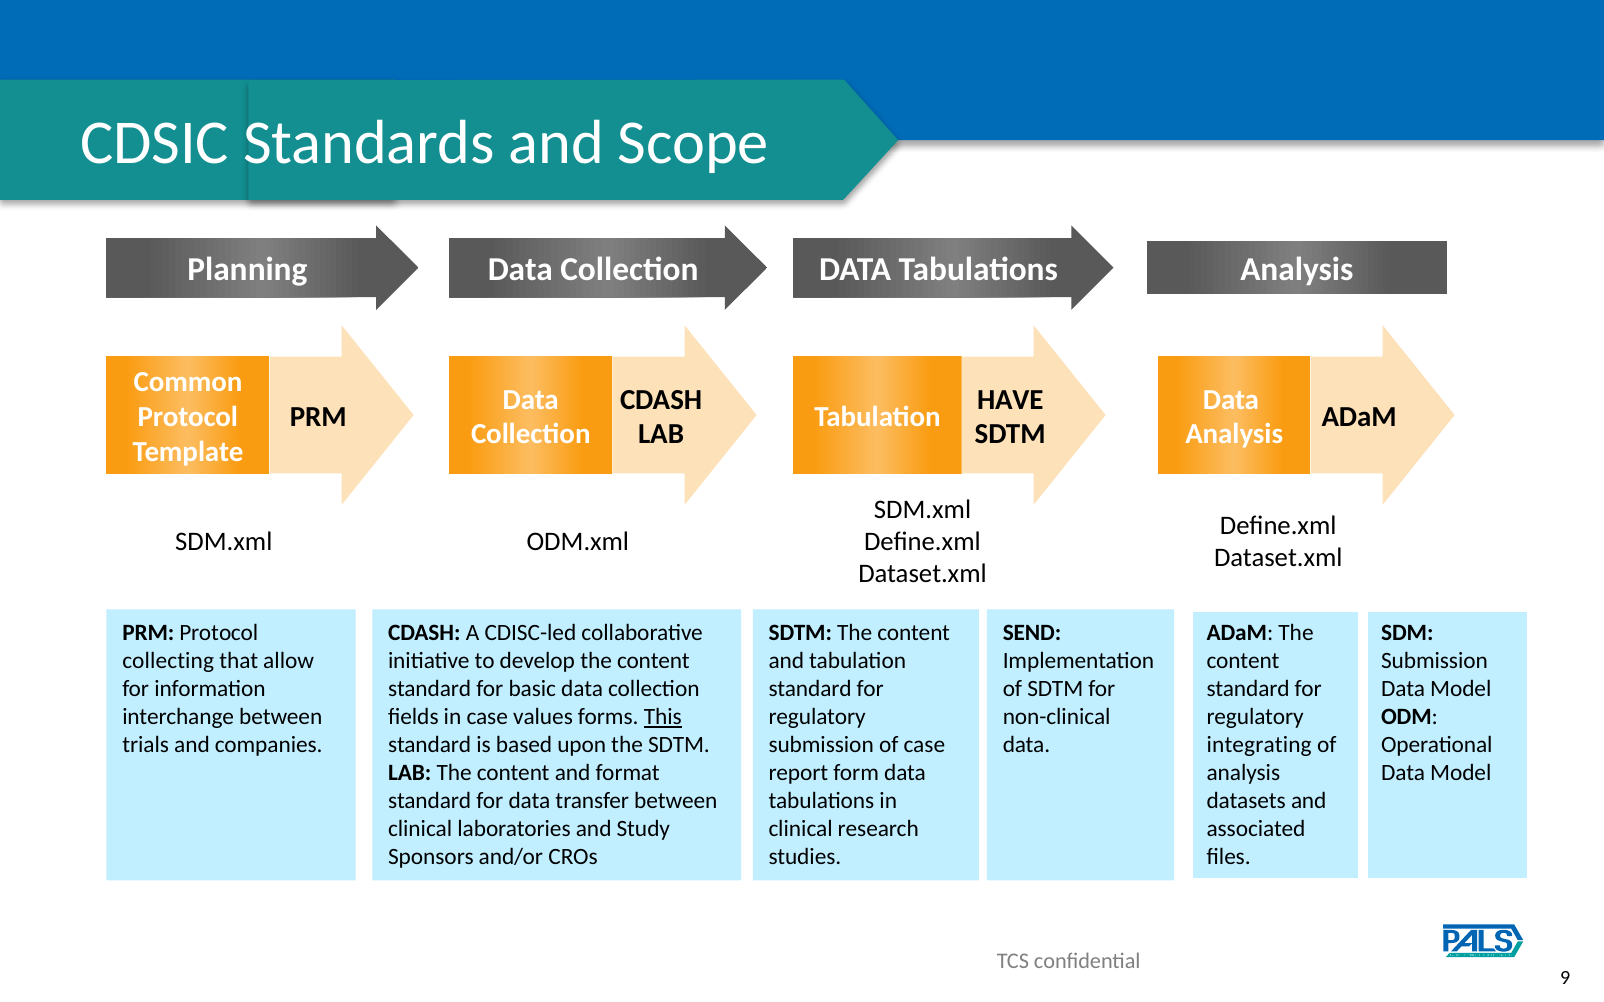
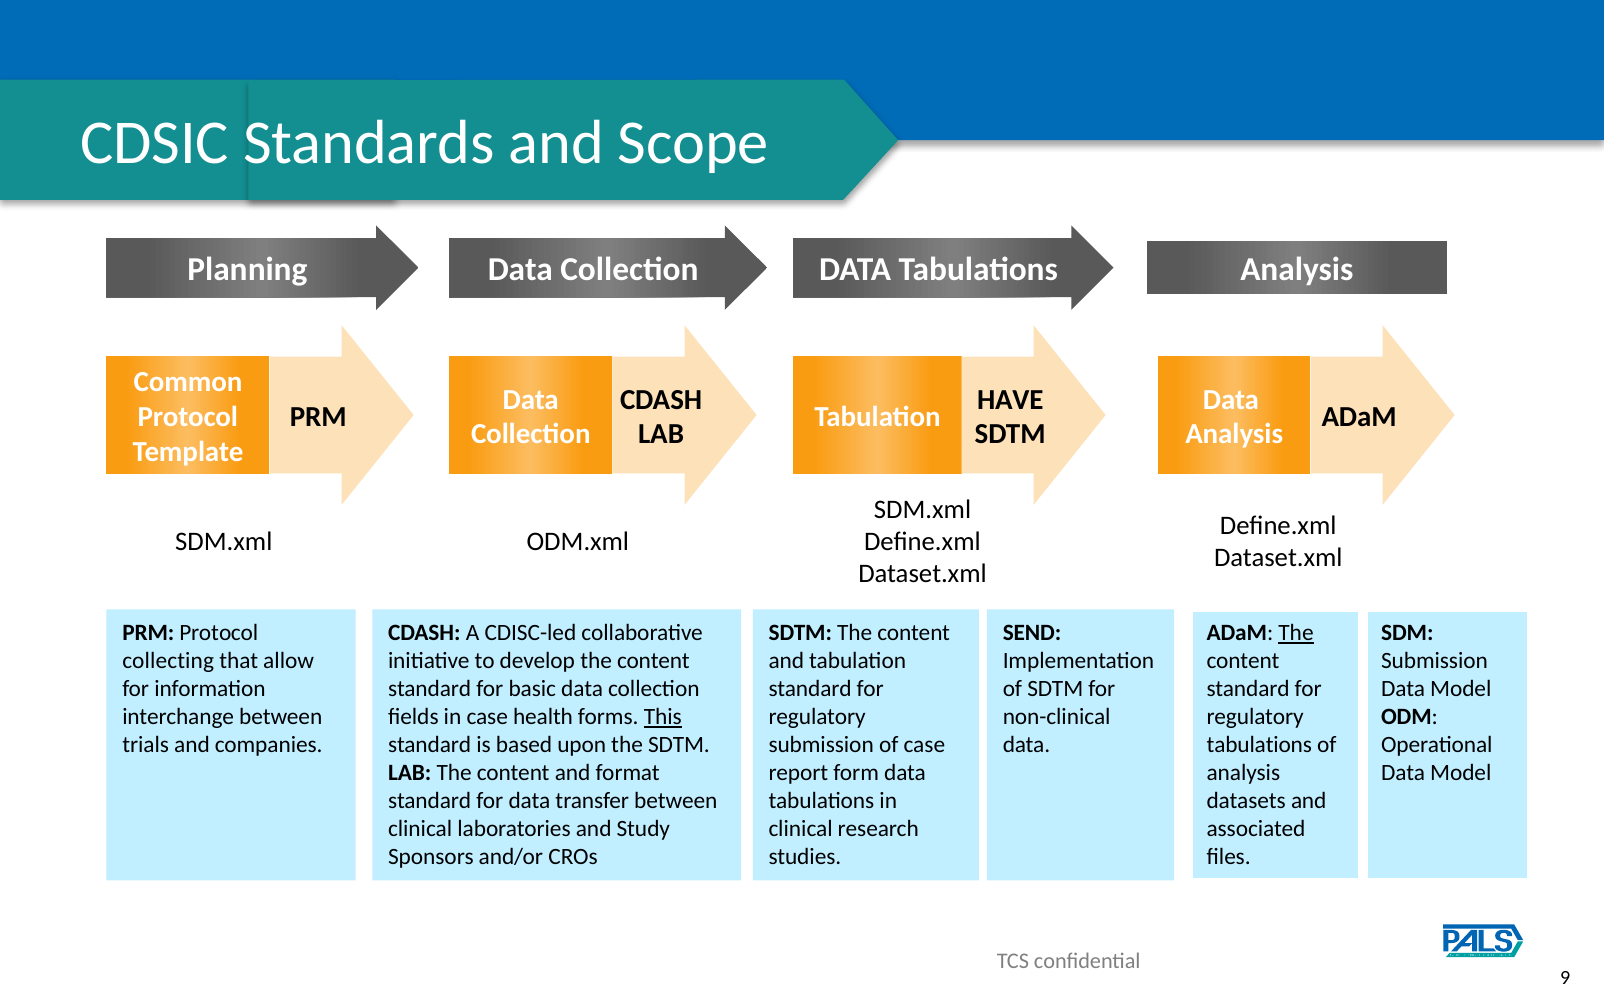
The underline: none -> present (1296, 633)
values: values -> health (543, 717)
integrating: integrating -> tabulations (1259, 745)
